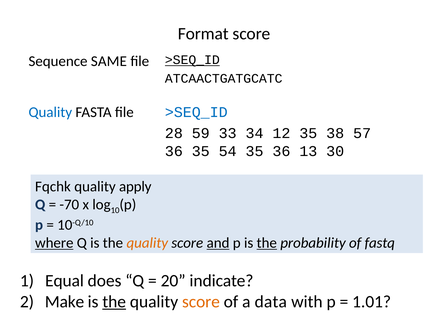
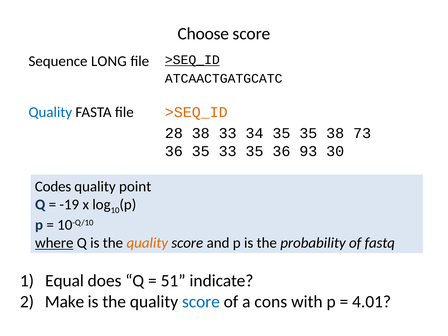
Format: Format -> Choose (203, 34)
SAME: SAME -> LONG (109, 61)
>SEQ_ID colour: blue -> orange (196, 112)
28 59: 59 -> 38 (201, 133)
34 12: 12 -> 35 (281, 133)
57: 57 -> 73 (362, 133)
35 54: 54 -> 33 (228, 151)
13: 13 -> 93 (308, 151)
Fqchk: Fqchk -> Codes (53, 187)
apply: apply -> point (135, 187)
-70: -70 -> -19 (69, 205)
and underline: present -> none (218, 243)
the underline: present -> none (267, 243)
20: 20 -> 51 (173, 281)
the underline: present -> none (114, 302)
score colour: orange -> blue (201, 302)
data: data -> cons (271, 302)
1.01: 1.01 -> 4.01 (372, 302)
